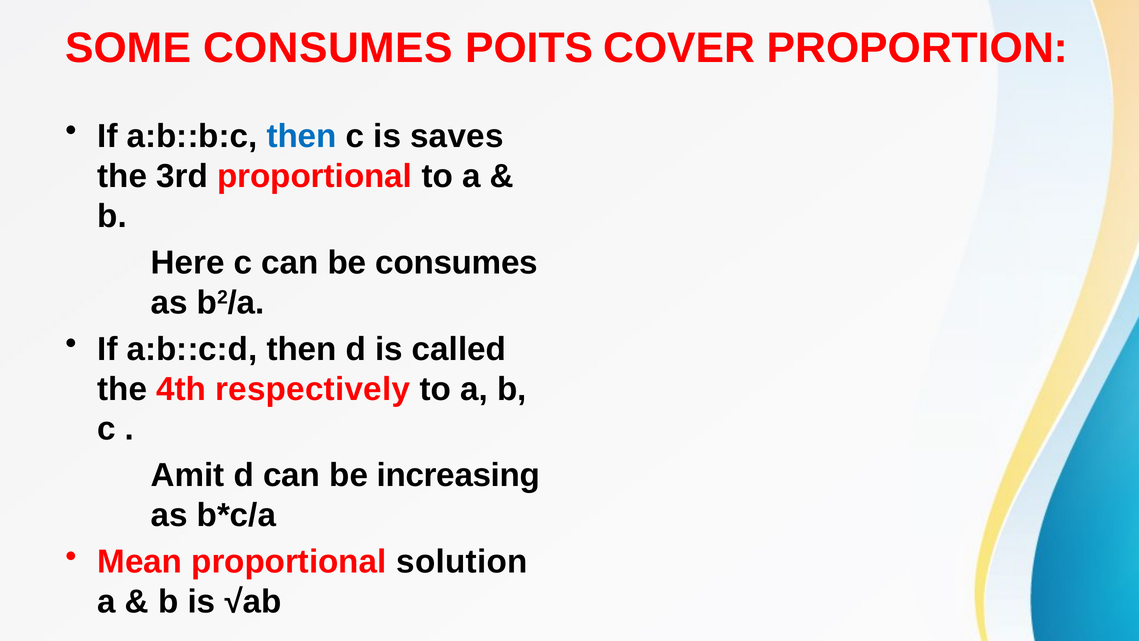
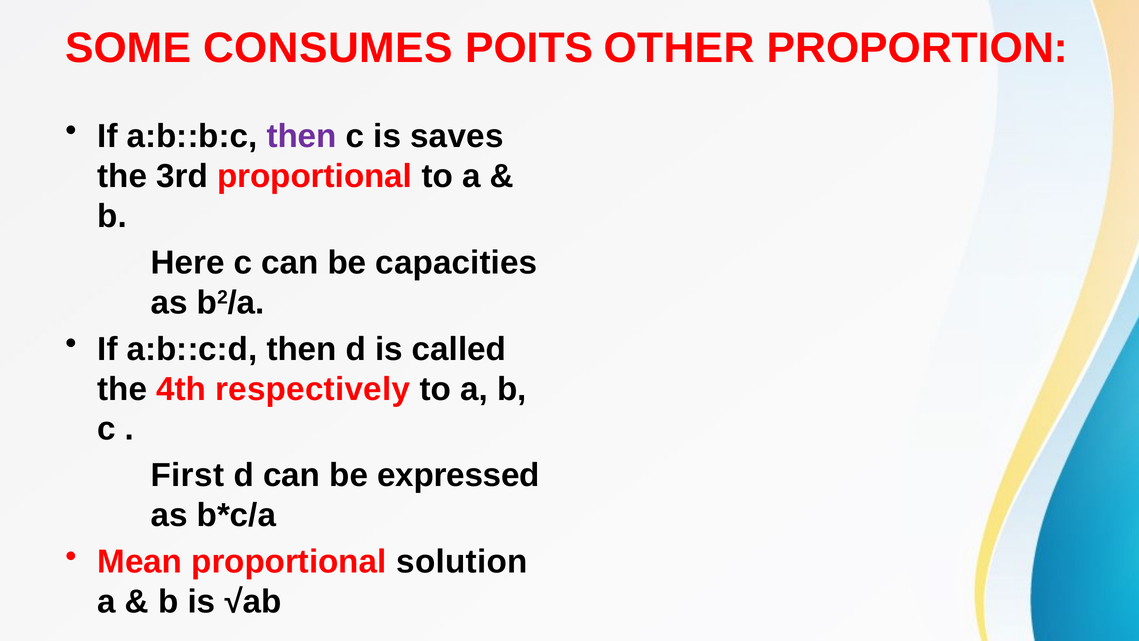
COVER: COVER -> OTHER (679, 48)
then colour: blue -> purple (302, 136)
be consumes: consumes -> capacities (456, 263)
Amit: Amit -> First (187, 475)
increasing: increasing -> expressed (458, 475)
